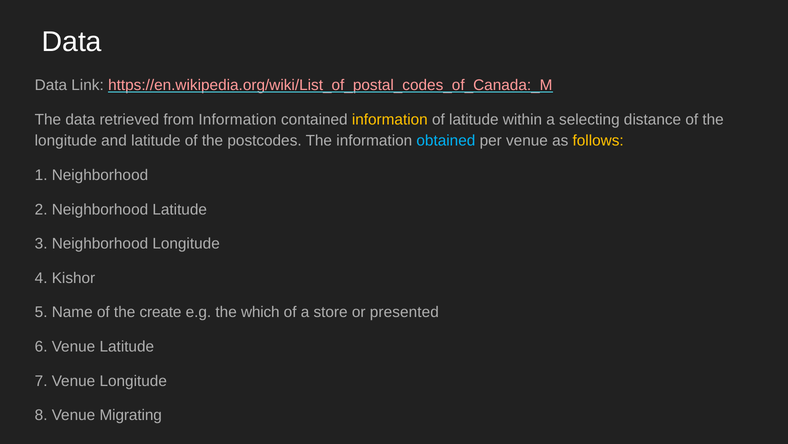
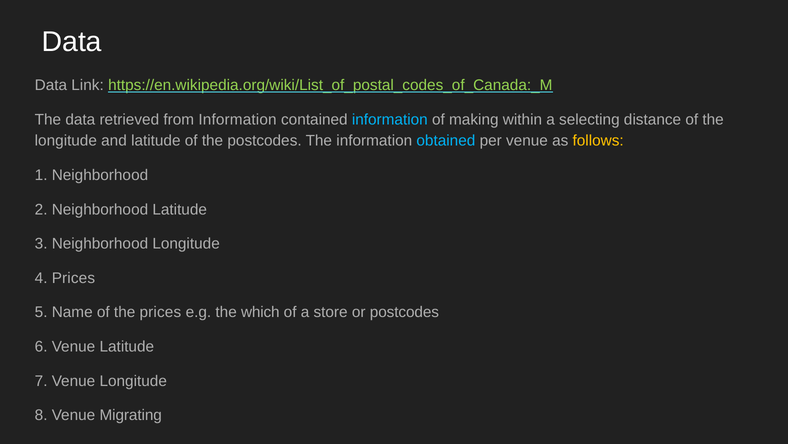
https://en.wikipedia.org/wiki/List_of_postal_codes_of_Canada:_M colour: pink -> light green (330, 85)
information colour: yellow -> light blue (390, 119)
of latitude: latitude -> making (474, 119)
4 Kishor: Kishor -> Prices (73, 278)
the create: create -> prices (160, 312)
or presented: presented -> postcodes (404, 312)
